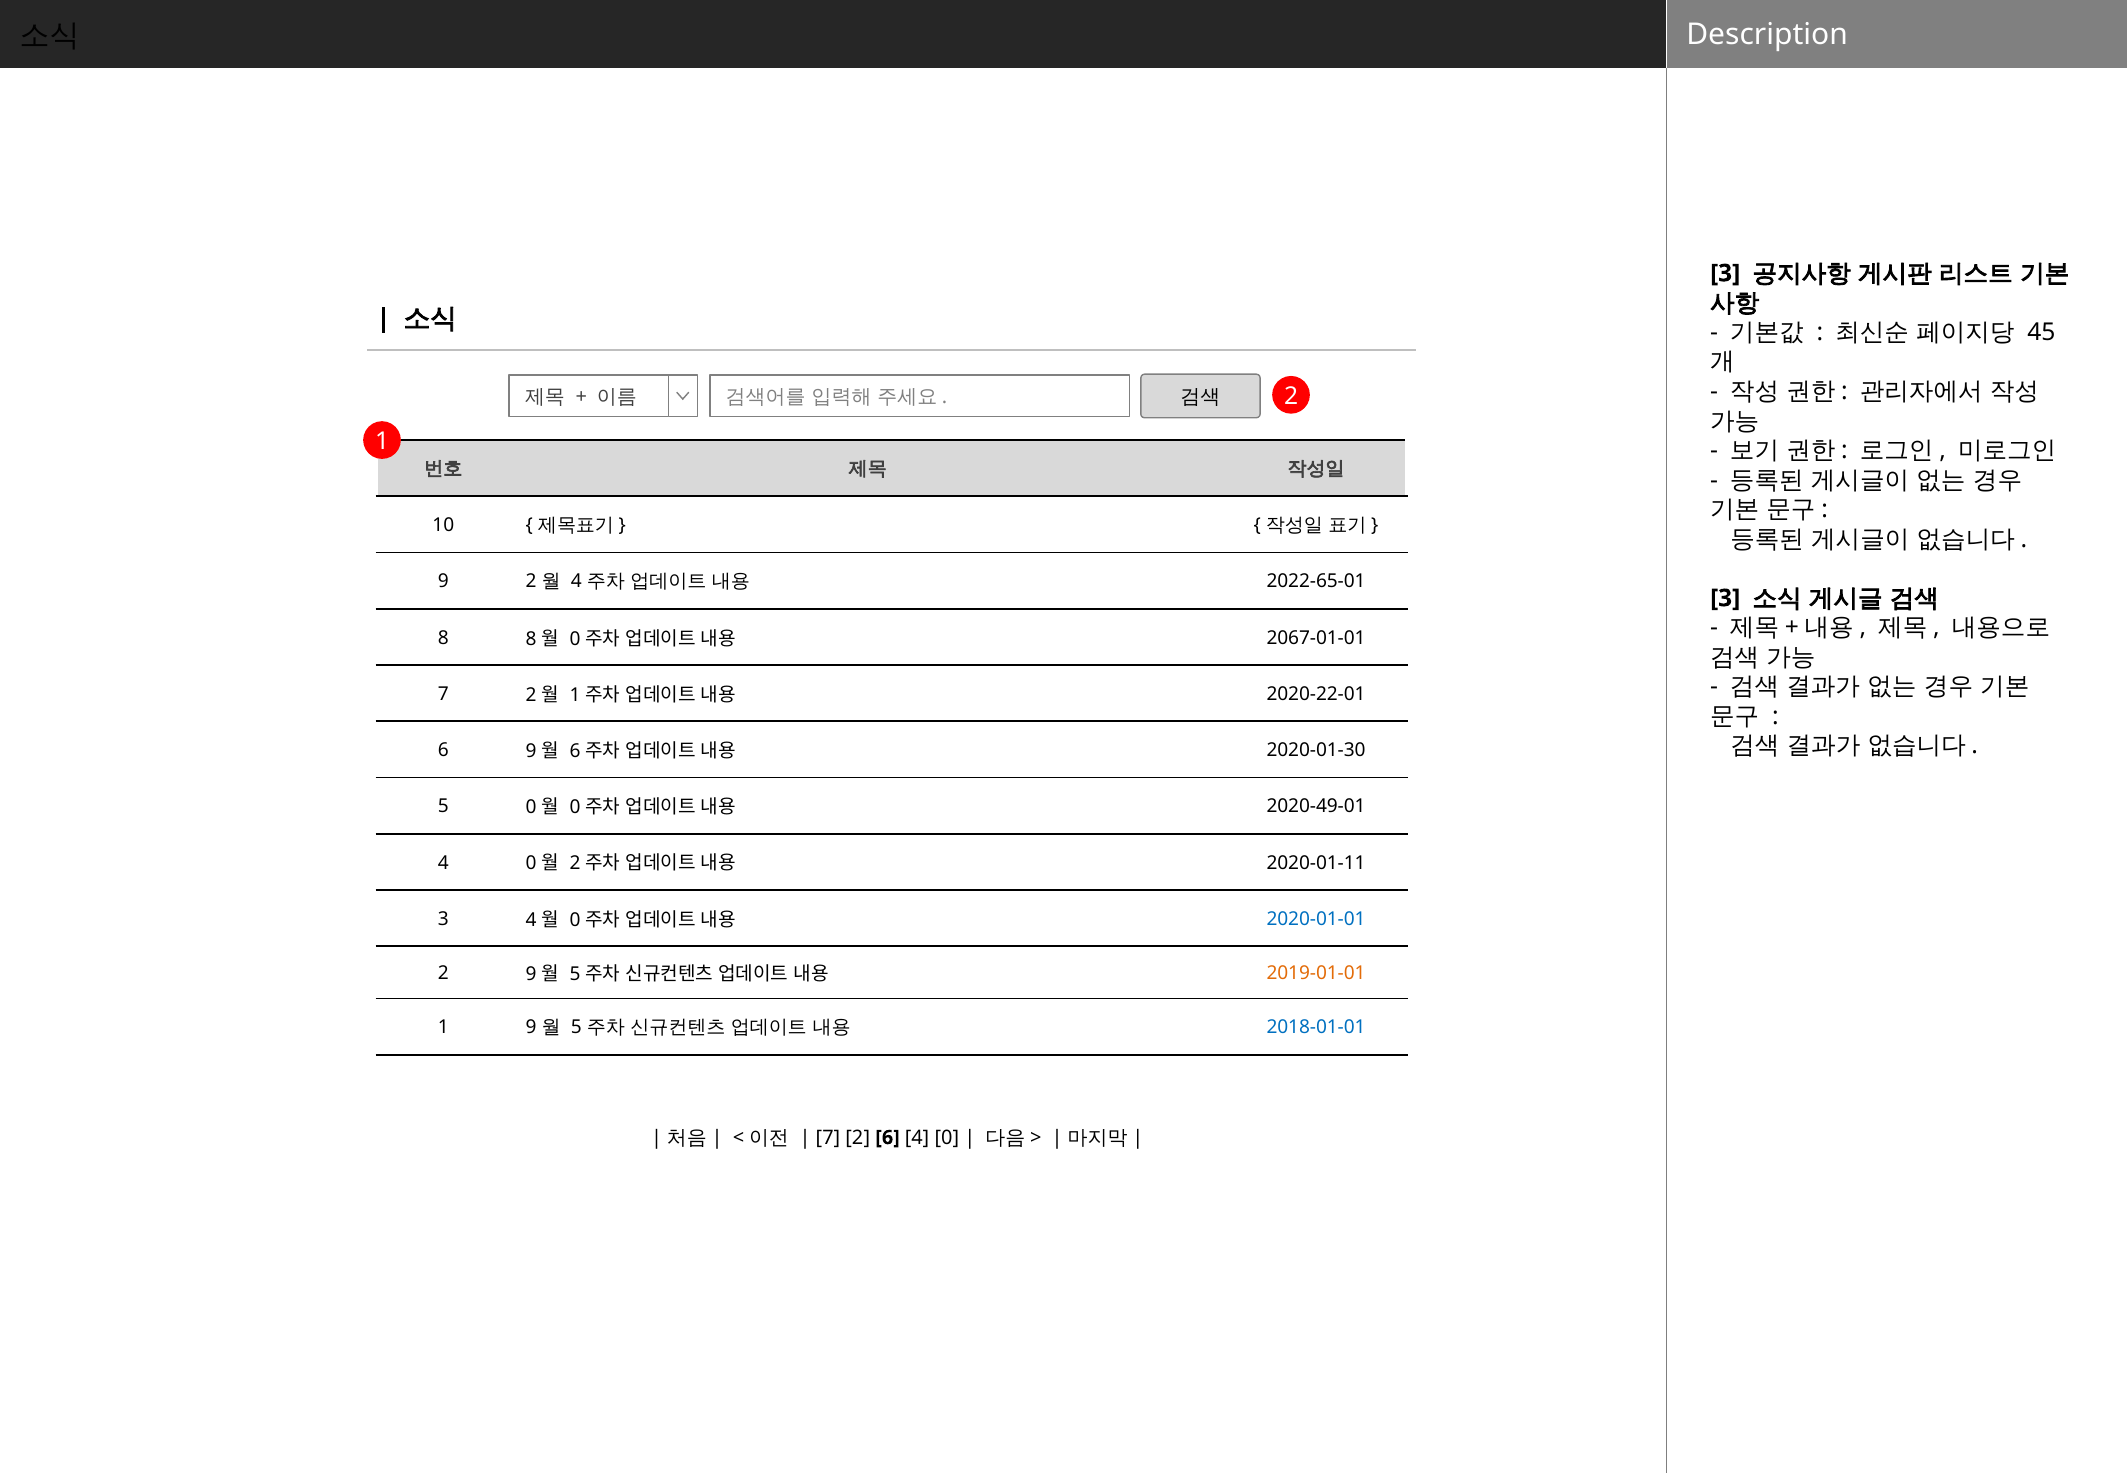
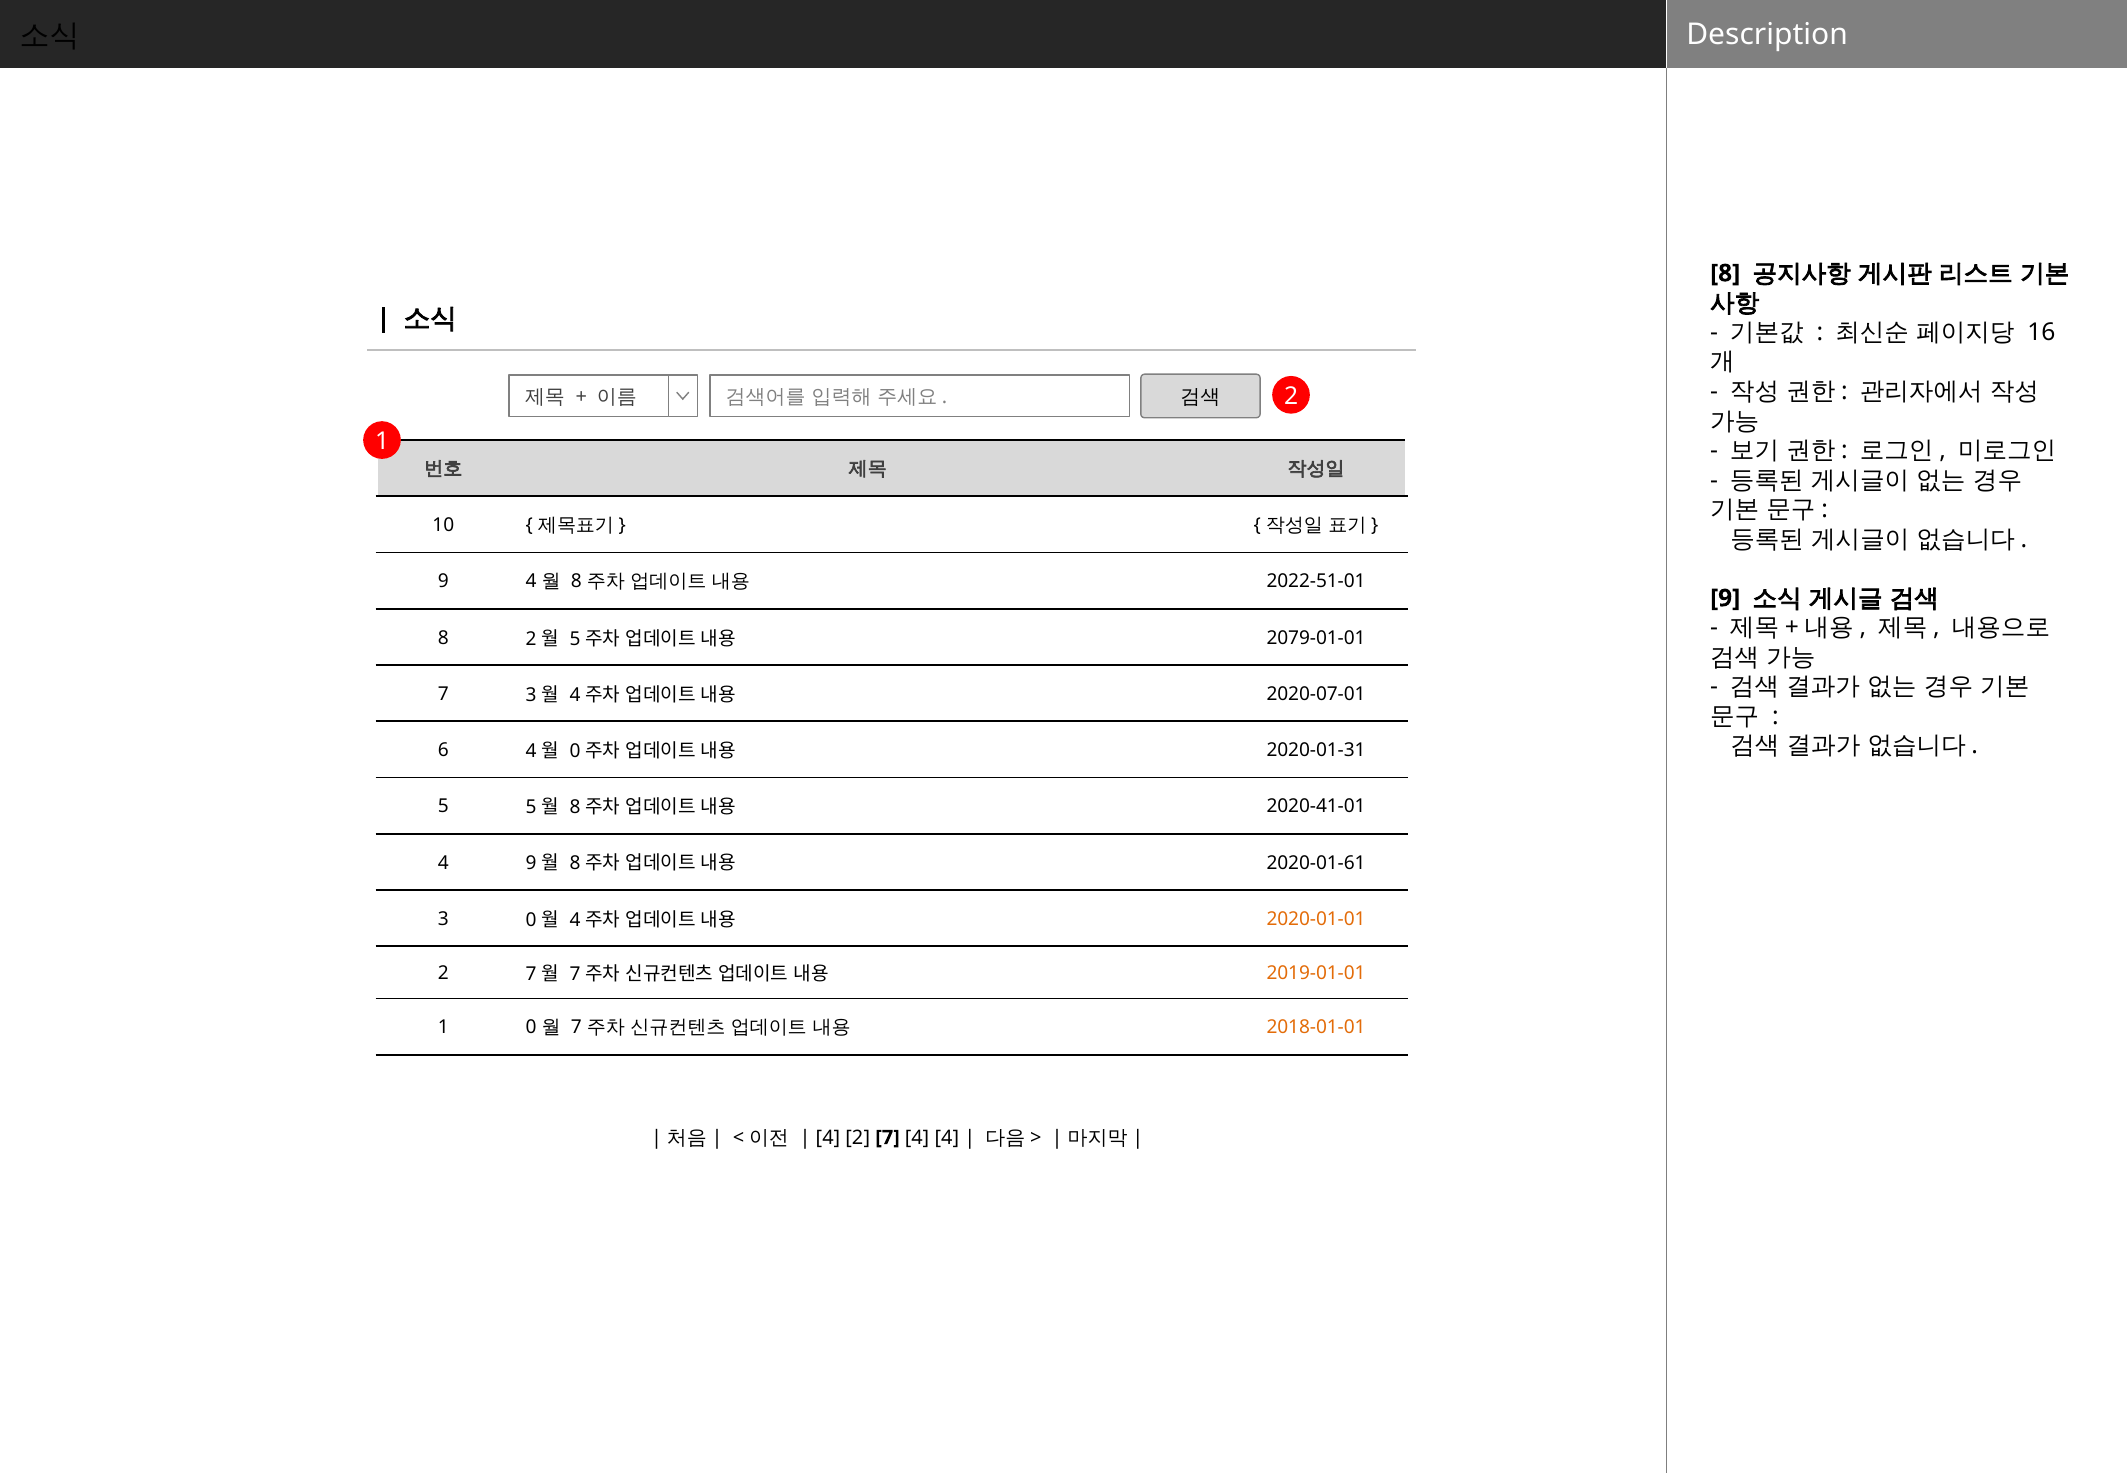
3: 3 -> 8 (1725, 273)
45: 45 -> 16 (2041, 332)
9 2: 2 -> 4 (531, 581)
4: 4 -> 8 (576, 581)
2022-65-01: 2022-65-01 -> 2022-51-01 (1316, 581)
3: 3 -> 9 (1725, 598)
8 8: 8 -> 2 (531, 639)
0: 0 -> 5 (575, 639)
2067-01-01: 2067-01-01 -> 2079-01-01 (1316, 638)
2: 2 -> 3 (531, 695)
1: 1 -> 4 (575, 695)
2020-22-01: 2020-22-01 -> 2020-07-01 (1316, 694)
6 9: 9 -> 4 (531, 751)
6: 6 -> 0 (575, 751)
2020-01-30: 2020-01-30 -> 2020-01-31 (1316, 750)
5 0: 0 -> 5 (531, 807)
0: 0 -> 8 (575, 807)
2020-49-01: 2020-49-01 -> 2020-41-01 (1316, 806)
0: 0 -> 9 (531, 863)
2: 2 -> 8 (575, 863)
2020-01-11: 2020-01-11 -> 2020-01-61 (1316, 862)
3 4: 4 -> 0 (531, 919)
0: 0 -> 4 (575, 919)
2020-01-01 colour: blue -> orange (1316, 919)
9: 9 -> 7 (531, 974)
5: 5 -> 7 (575, 974)
1 9: 9 -> 0 (531, 1027)
5: 5 -> 7 (576, 1027)
2018-01-01 colour: blue -> orange (1316, 1027)
7: 7 -> 4 (828, 1137)
6: 6 -> 7 (888, 1137)
0: 0 -> 4 (947, 1137)
